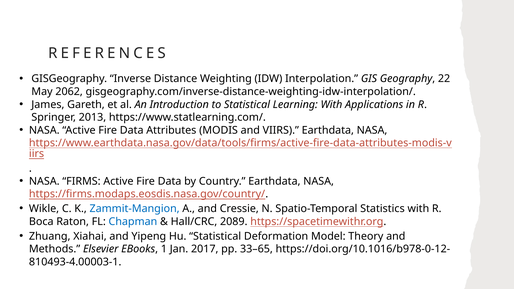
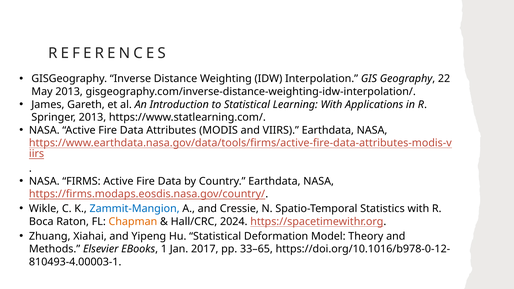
May 2062: 2062 -> 2013 (69, 92)
Chapman colour: blue -> orange (133, 222)
2089: 2089 -> 2024 (234, 222)
